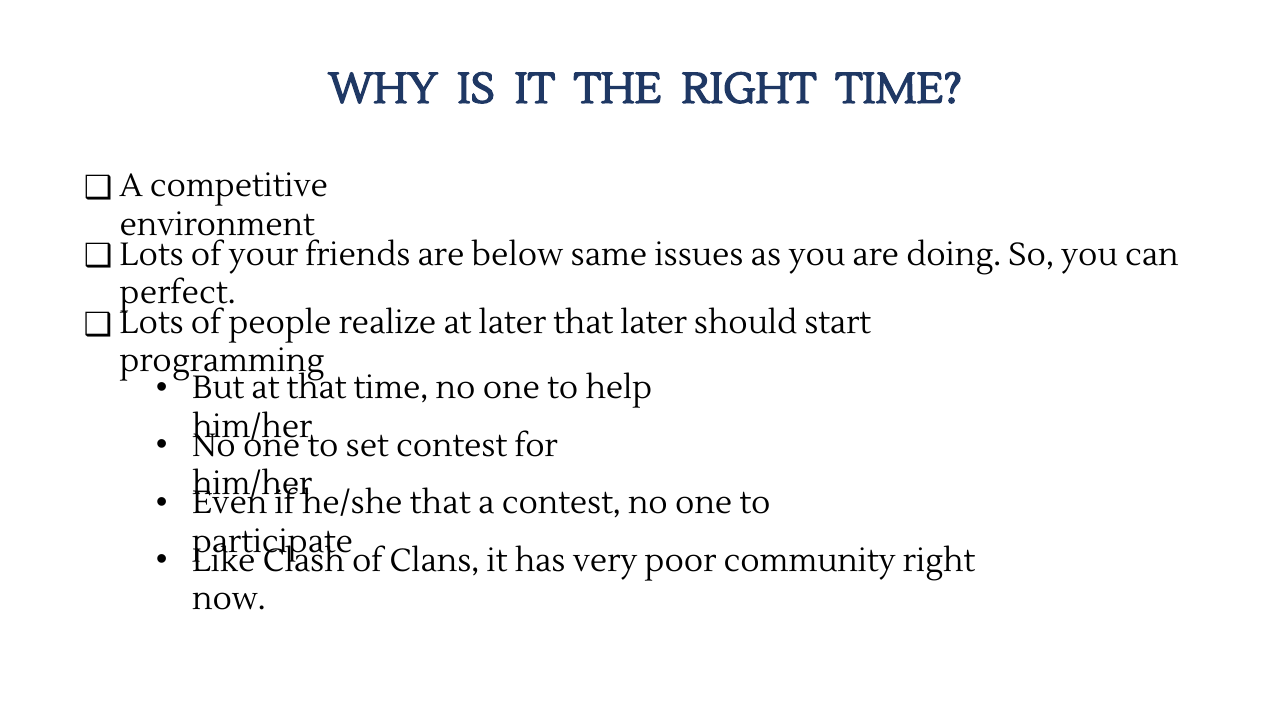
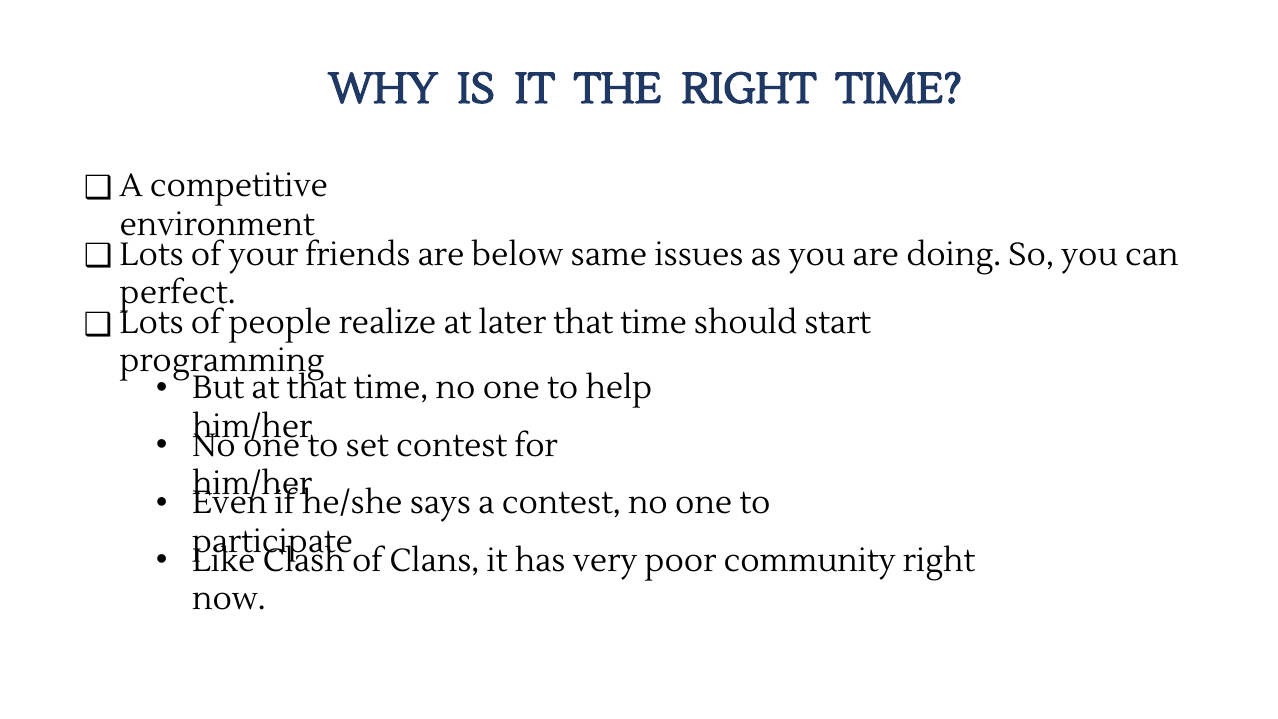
later that later: later -> time (654, 323)
he/she that: that -> says (440, 503)
